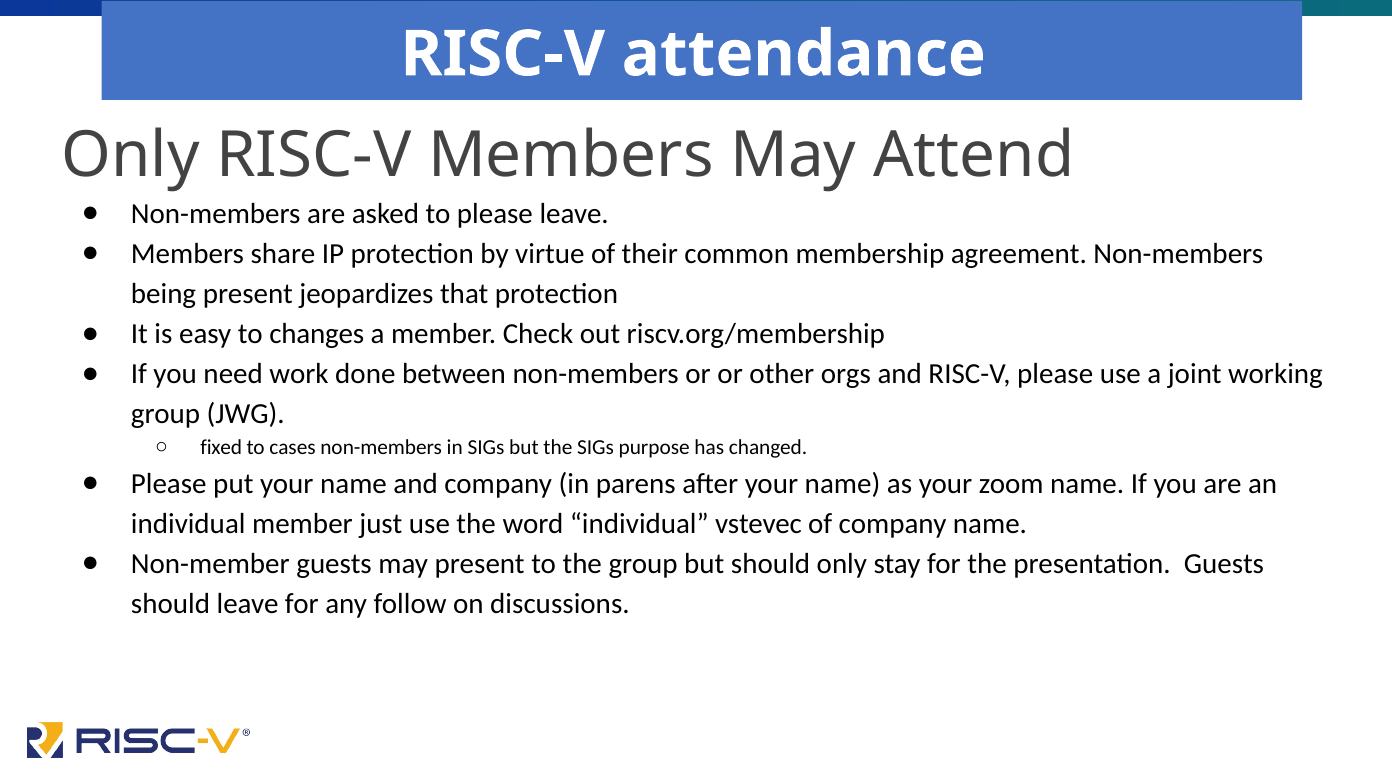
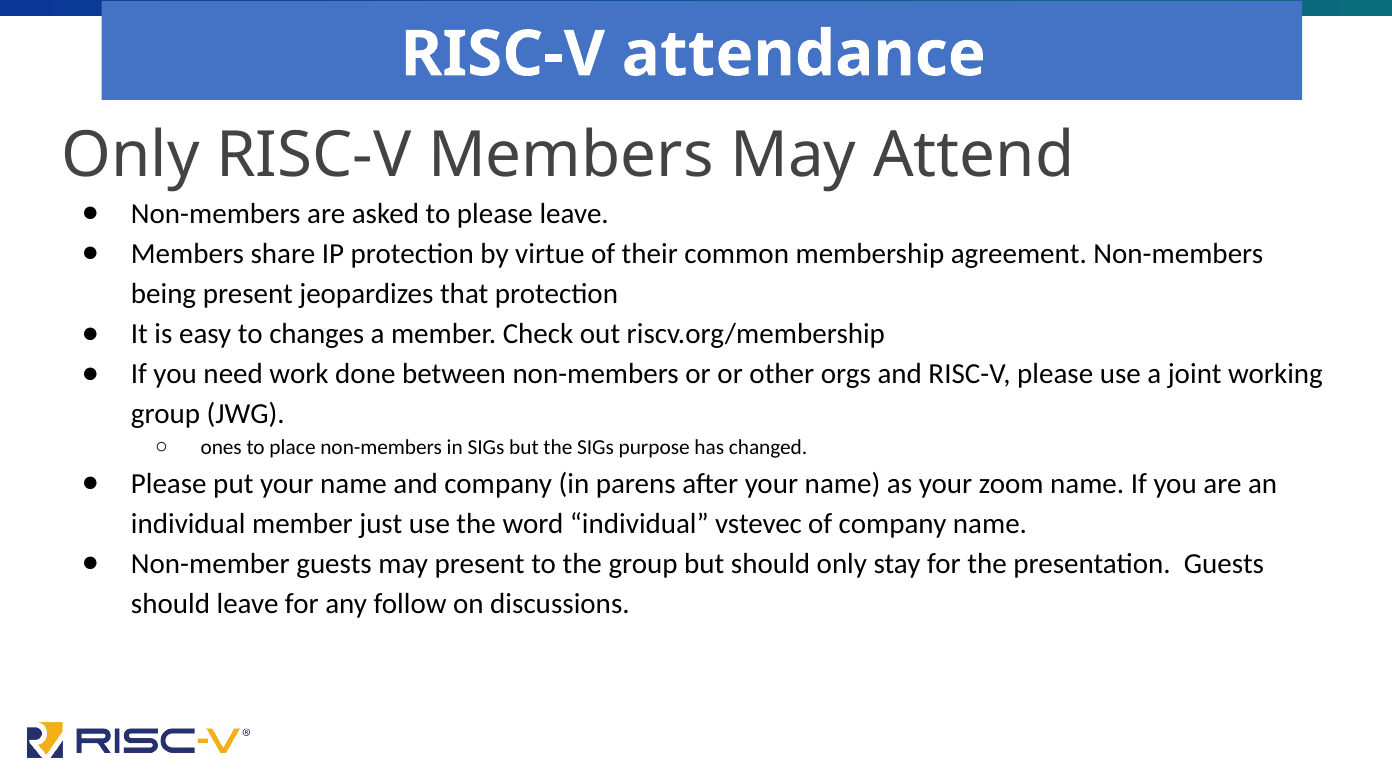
fixed: fixed -> ones (221, 448)
cases: cases -> place (292, 448)
